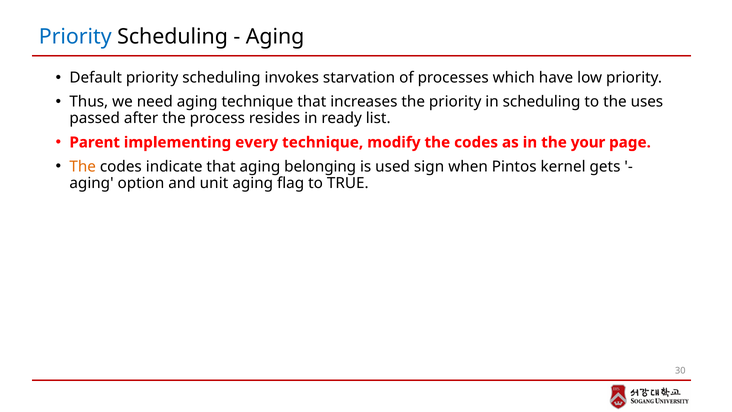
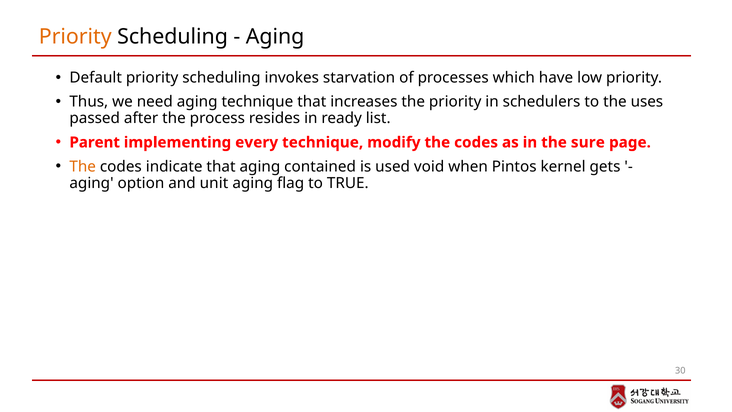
Priority colour: blue -> orange (75, 37)
in scheduling: scheduling -> schedulers (542, 102)
your: your -> sure (588, 142)
belonging: belonging -> contained (320, 166)
sign: sign -> void (429, 166)
